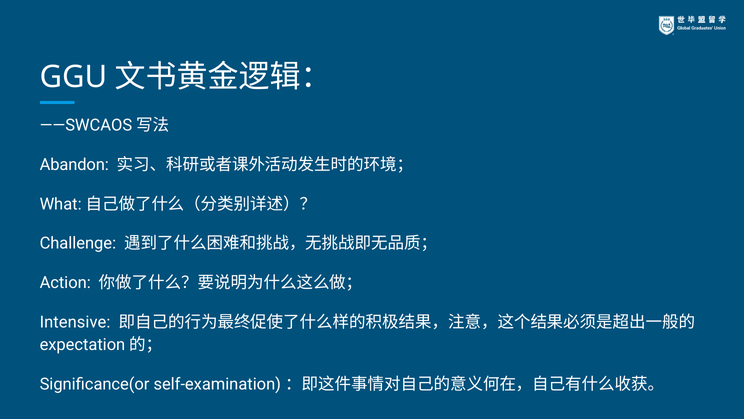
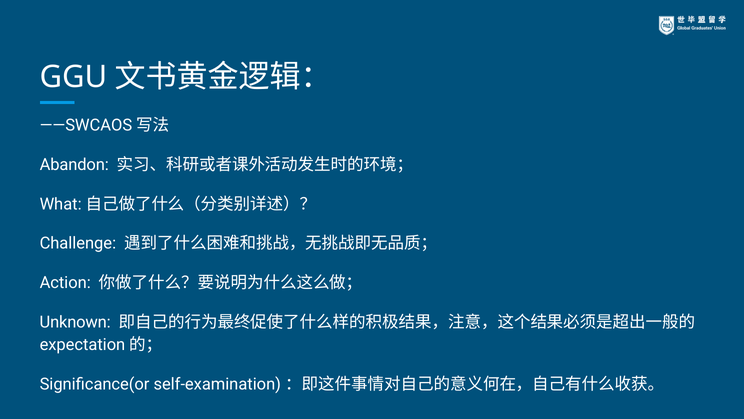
Intensive: Intensive -> Unknown (75, 322)
